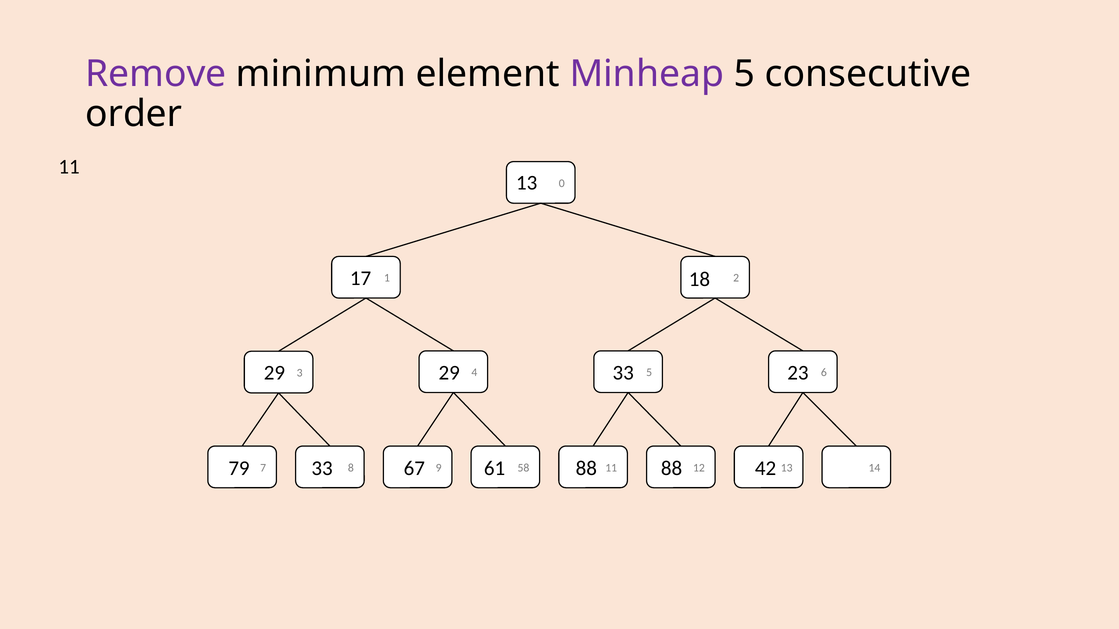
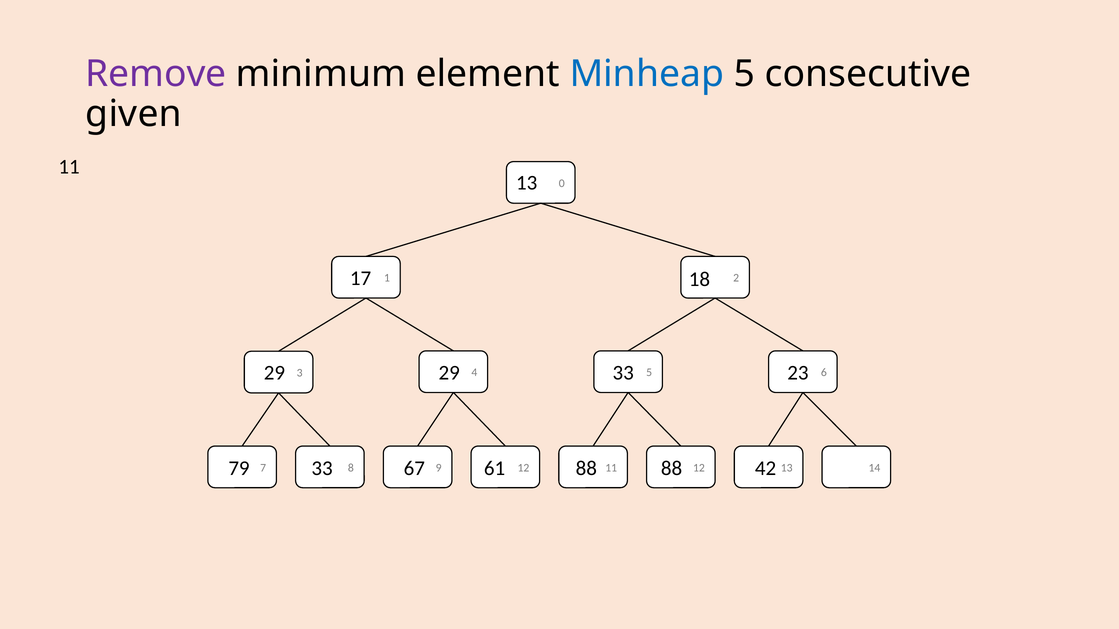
Minheap colour: purple -> blue (647, 74)
order: order -> given (134, 114)
7 58: 58 -> 12 (523, 468)
